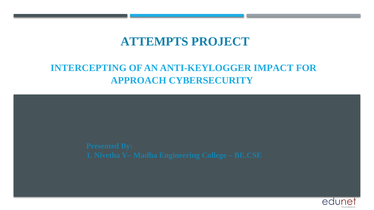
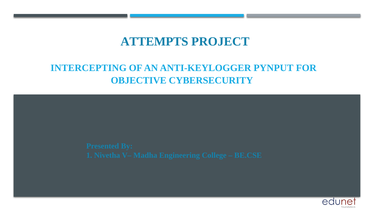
IMPACT: IMPACT -> PYNPUT (274, 68)
APPROACH: APPROACH -> OBJECTIVE (139, 80)
